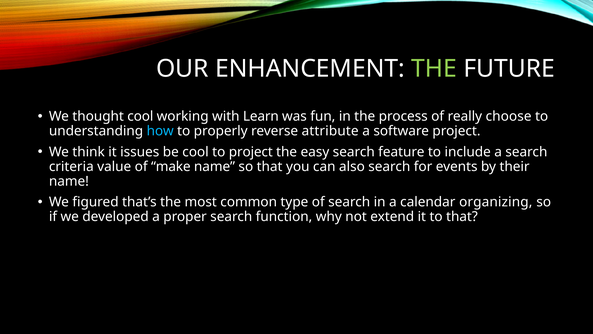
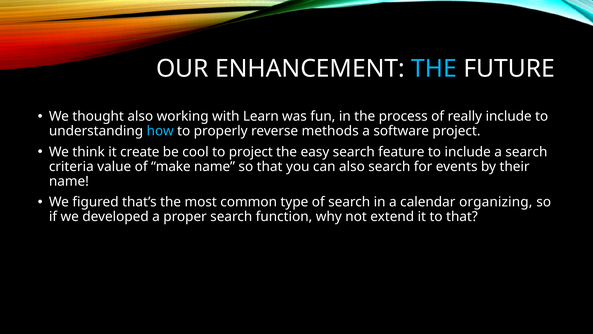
THE colour: light green -> light blue (434, 68)
thought cool: cool -> also (140, 116)
really choose: choose -> include (509, 116)
attribute: attribute -> methods (330, 131)
issues: issues -> create (140, 152)
